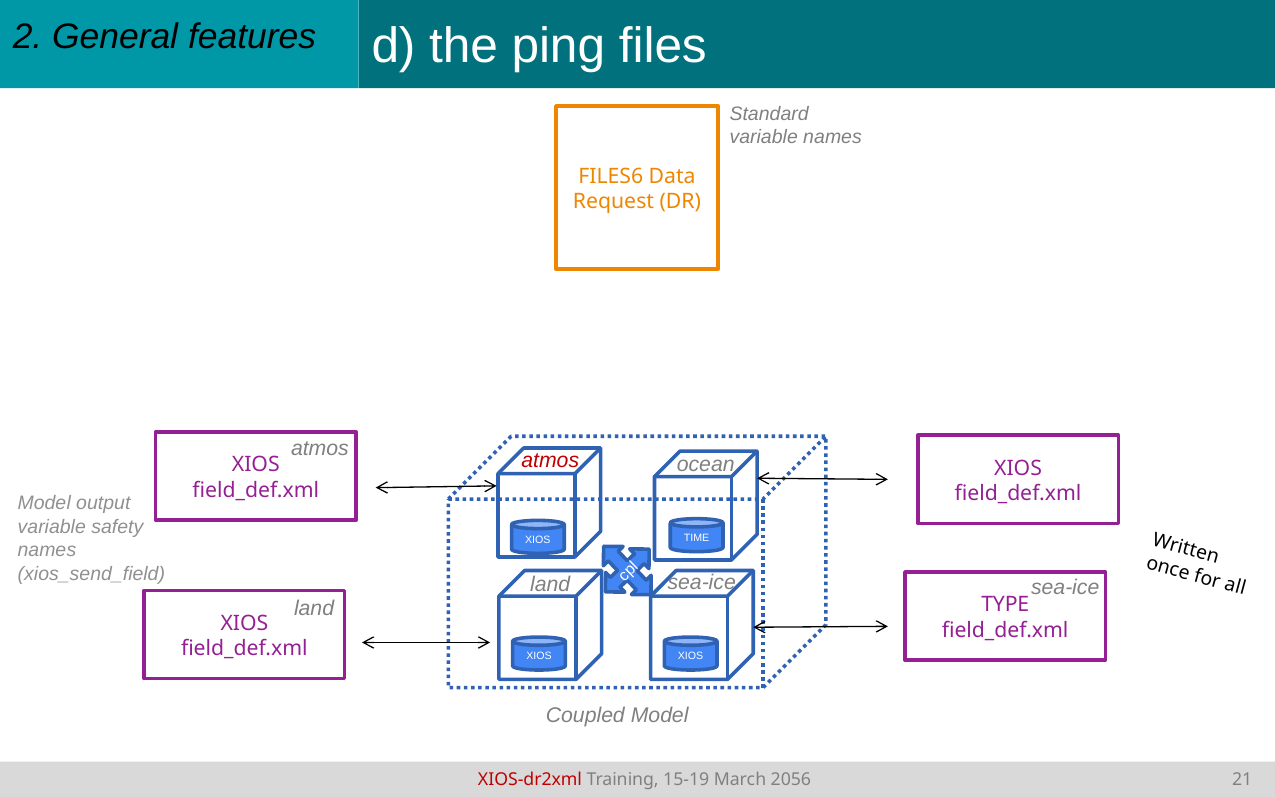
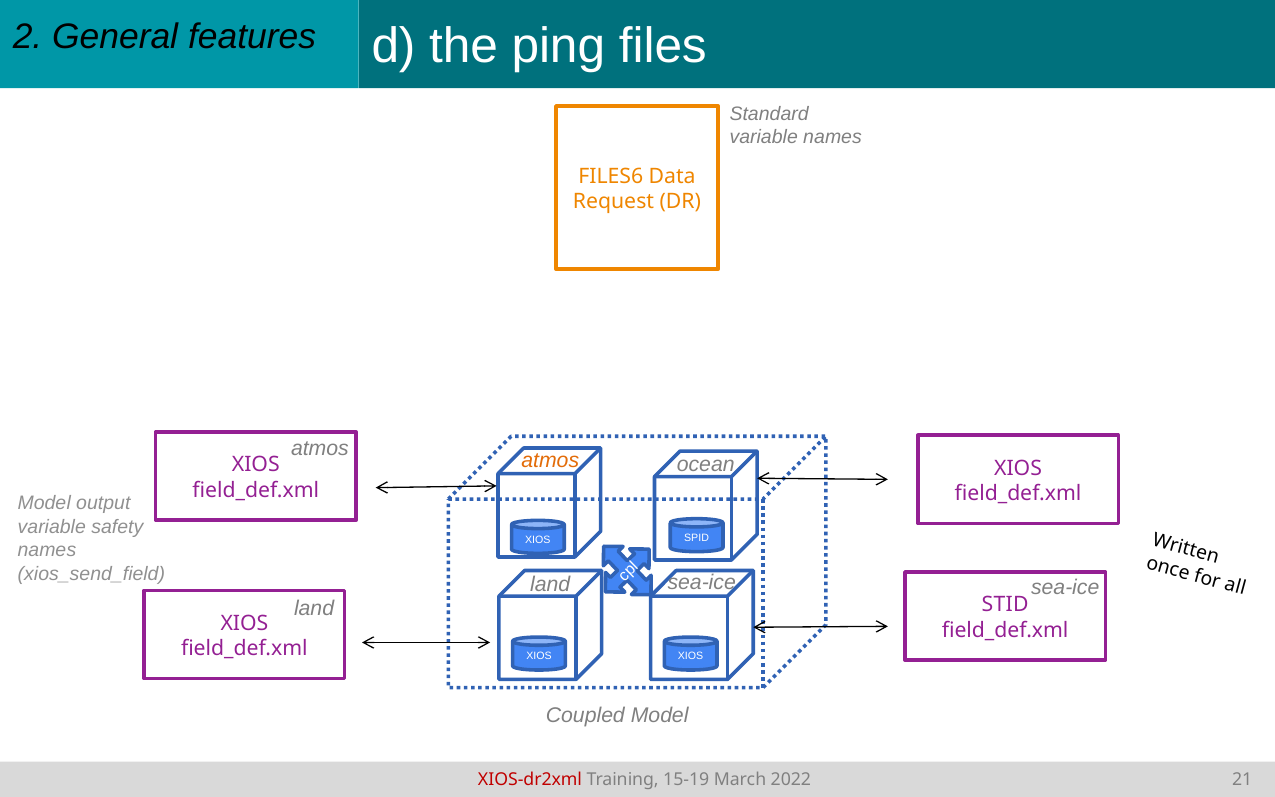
atmos colour: red -> orange (550, 460)
TIME: TIME -> SPID (697, 538)
TYPE: TYPE -> STID (1005, 605)
2056: 2056 -> 2022 (791, 780)
